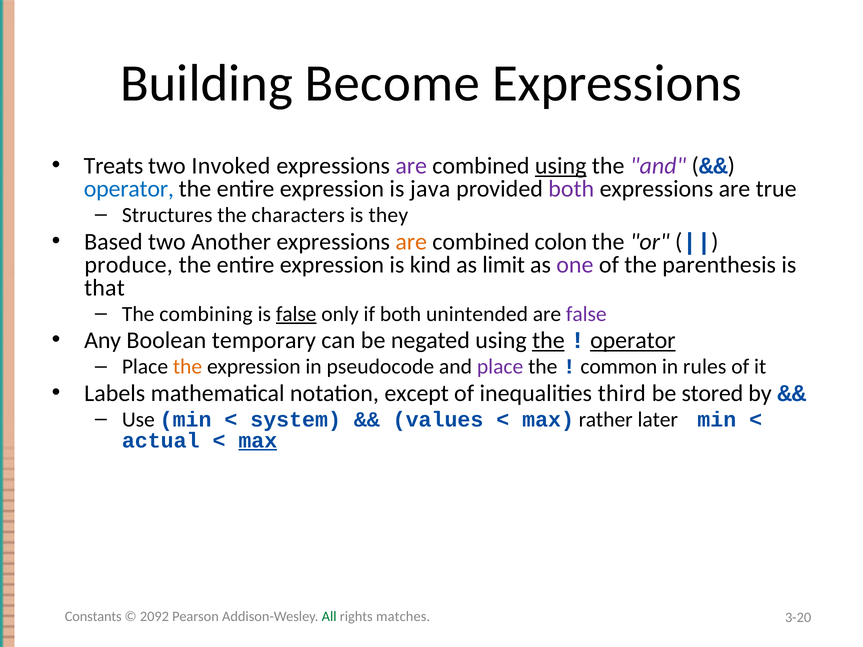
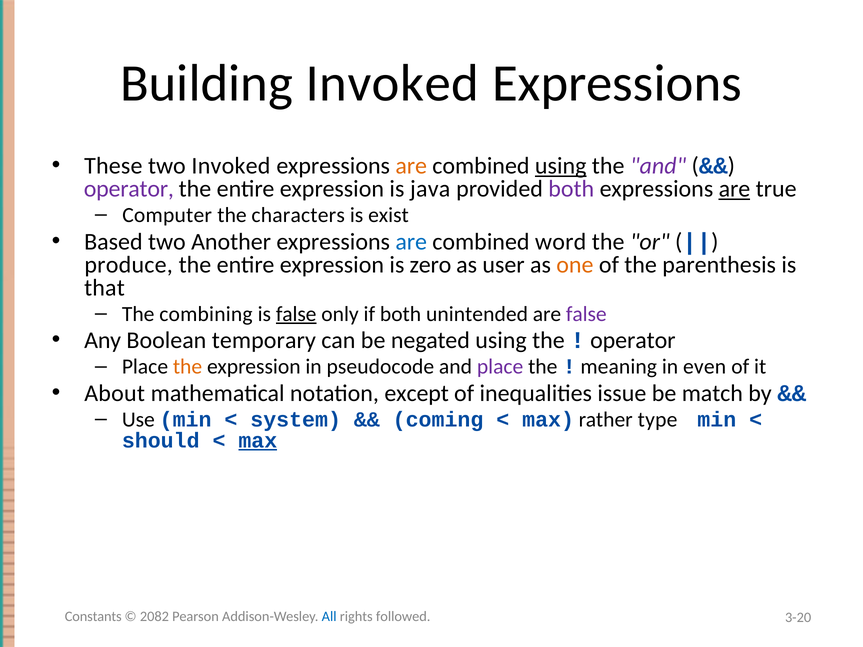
Building Become: Become -> Invoked (392, 84)
Treats: Treats -> These (113, 166)
are colour: purple -> orange (411, 166)
operator colour: blue -> purple (129, 189)
are underline: none -> present (734, 189)
Structures: Structures -> Computer (167, 215)
they: they -> exist (388, 215)
are colour: orange -> blue (411, 242)
colon: colon -> word (561, 242)
kind: kind -> zero (430, 265)
limit: limit -> user (504, 265)
one colour: purple -> orange (575, 265)
the underline: present -> none (548, 341)
operator underline: present -> none (633, 341)
common: common -> meaning (619, 367)
rules: rules -> even (705, 367)
Labels: Labels -> About (115, 394)
third: third -> issue (622, 394)
stored: stored -> match (712, 394)
values: values -> coming (438, 420)
later: later -> type (658, 420)
actual: actual -> should (161, 441)
2092: 2092 -> 2082 (154, 617)
All colour: green -> blue (329, 617)
matches: matches -> followed (403, 617)
